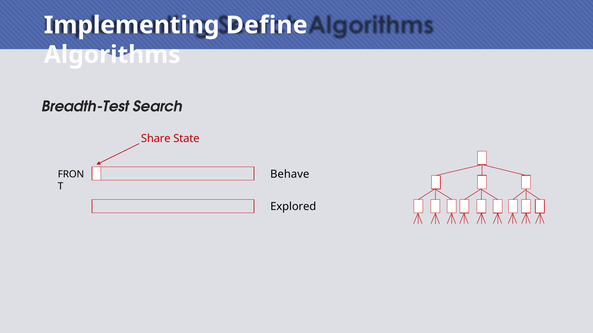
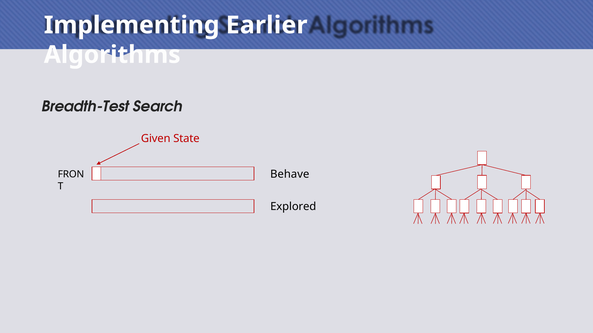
Define: Define -> Earlier (267, 25)
Share: Share -> Given (156, 139)
